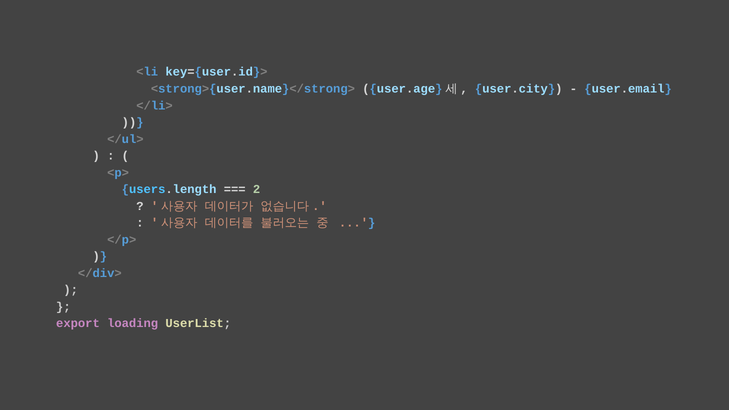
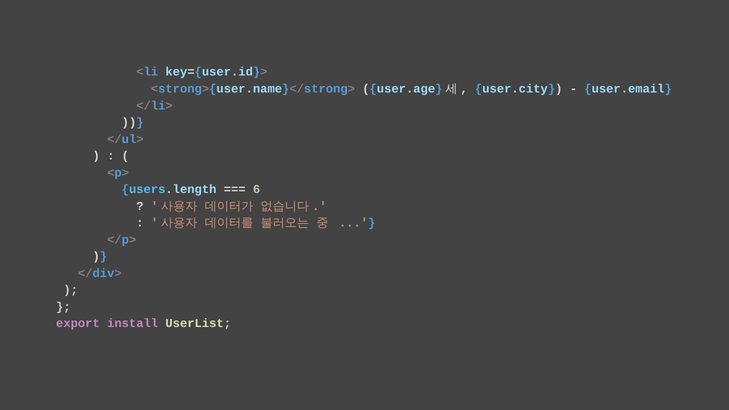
2: 2 -> 6 (257, 189)
loading: loading -> install (133, 323)
